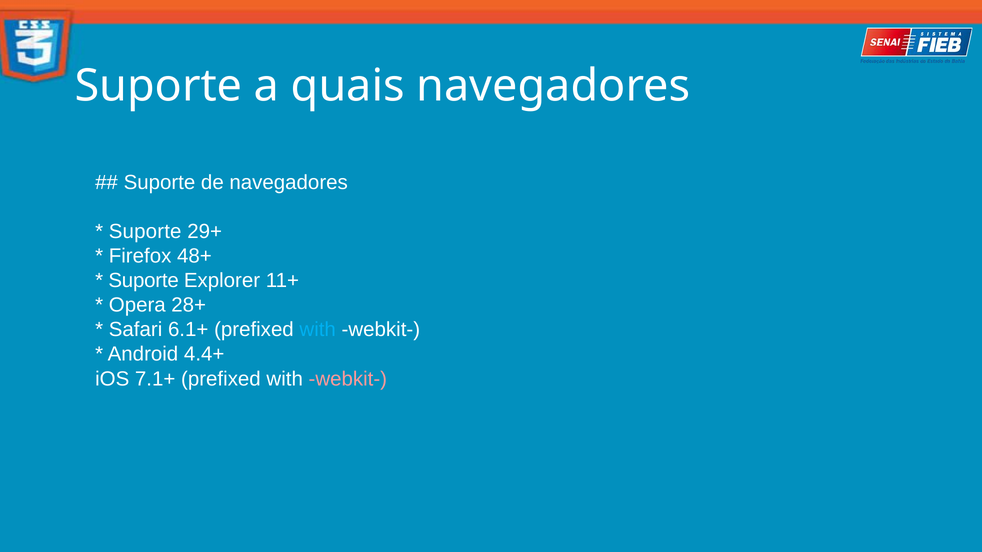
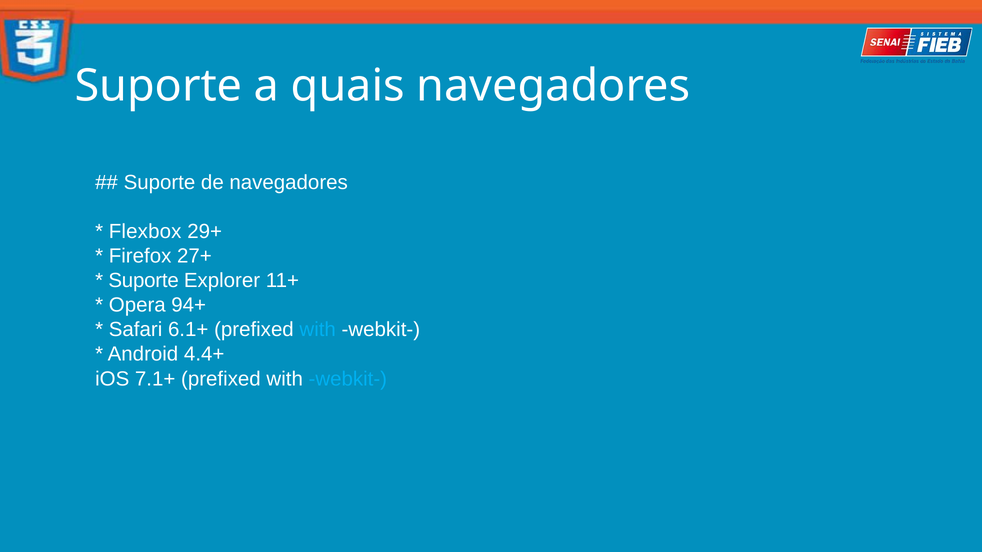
Suporte: Suporte -> Flexbox (145, 232)
48+: 48+ -> 27+ (194, 256)
28+: 28+ -> 94+ (189, 305)
webkit- colour: pink -> light blue (348, 379)
